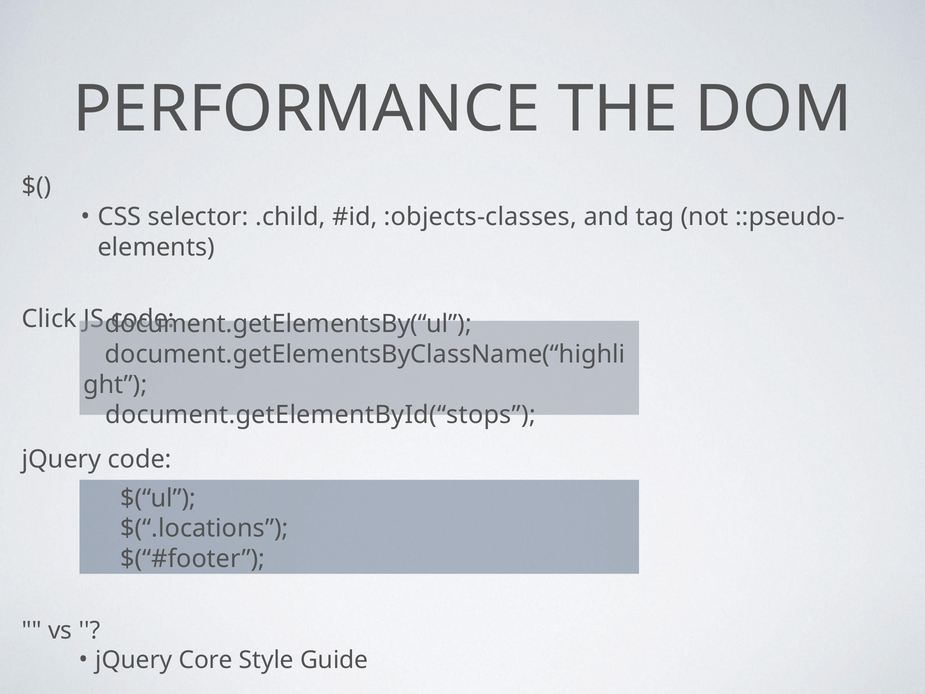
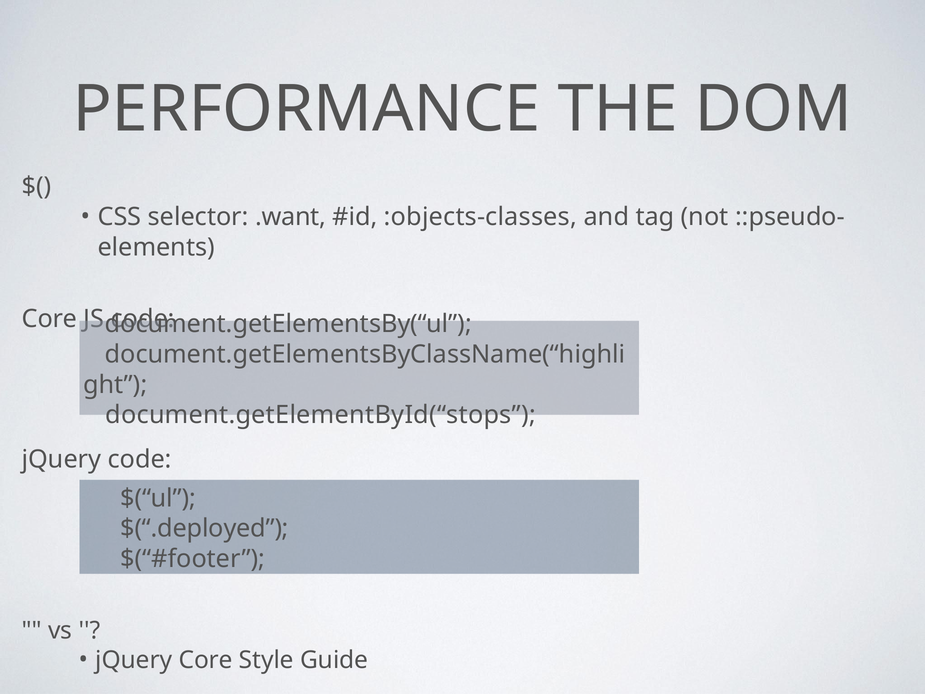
.child: .child -> .want (291, 217)
Click: Click -> Core (49, 319)
$(“.locations: $(“.locations -> $(“.deployed (204, 528)
